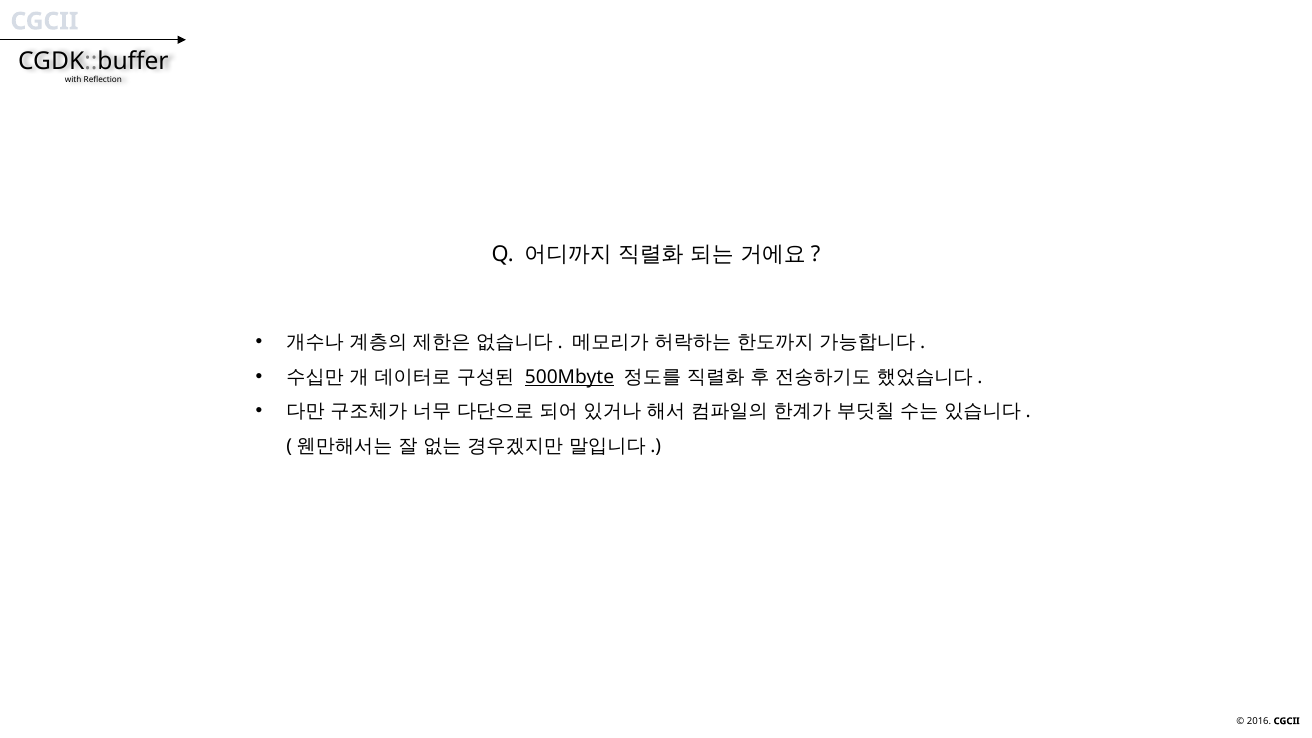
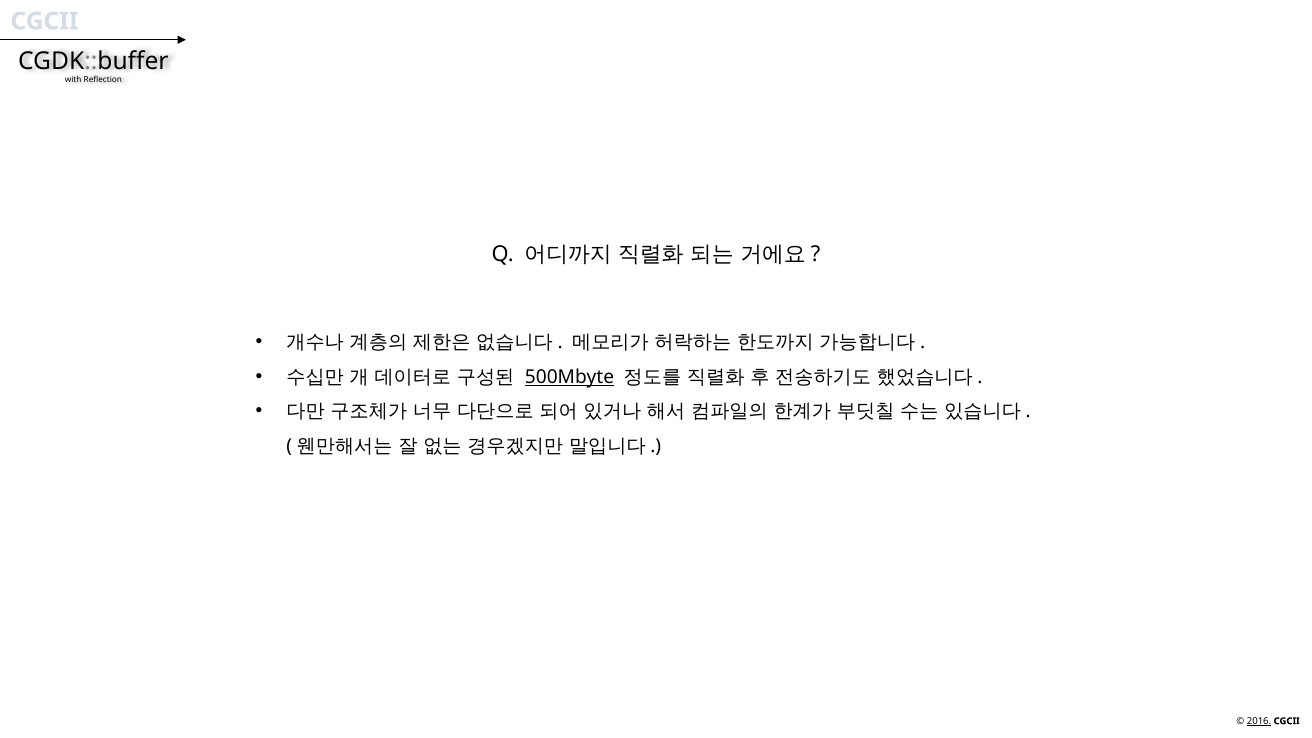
2016 underline: none -> present (1259, 721)
